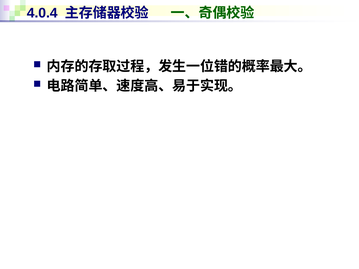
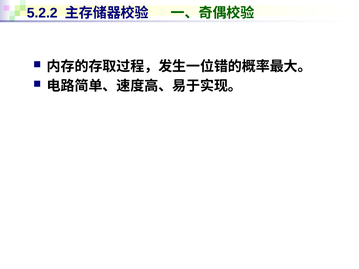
4.0.4: 4.0.4 -> 5.2.2 (42, 13)
